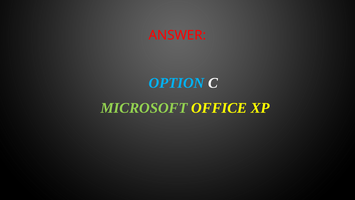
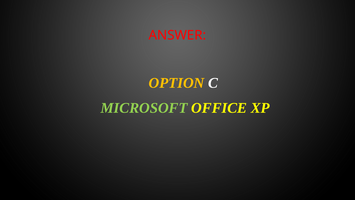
OPTION colour: light blue -> yellow (177, 83)
